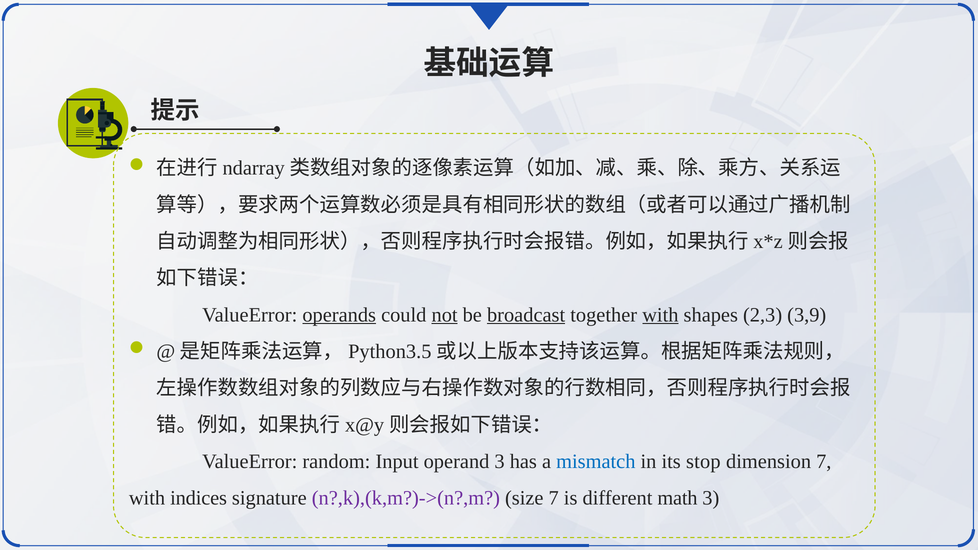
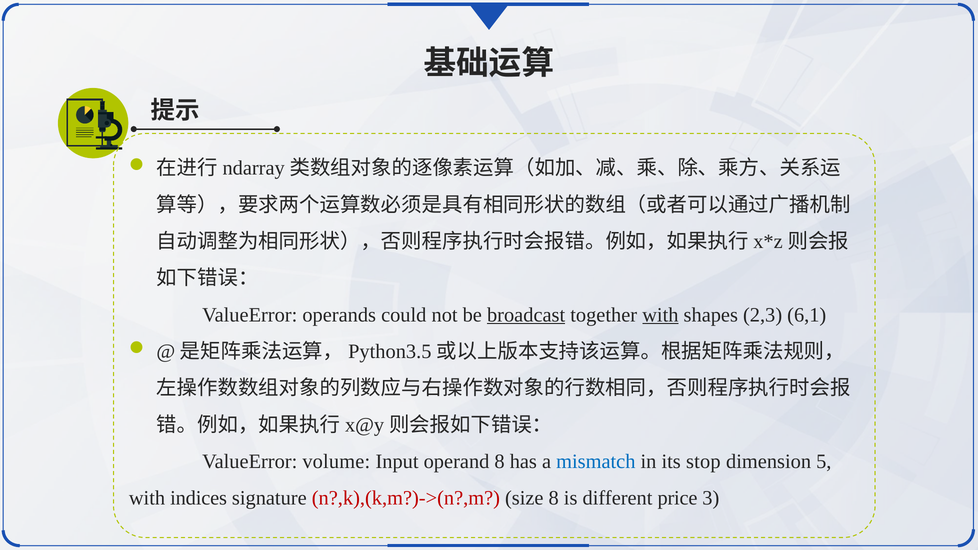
operands underline: present -> none (339, 315)
not underline: present -> none (445, 315)
3,9: 3,9 -> 6,1 (807, 315)
random: random -> volume (336, 462)
operand 3: 3 -> 8 (500, 462)
dimension 7: 7 -> 5 (824, 462)
n?,k),(k,m?)->(n?,m colour: purple -> red (406, 498)
size 7: 7 -> 8 (554, 498)
math: math -> price (677, 498)
